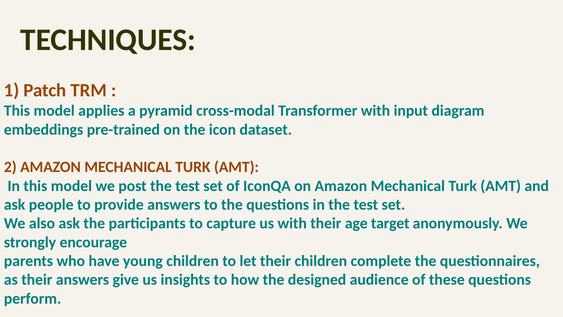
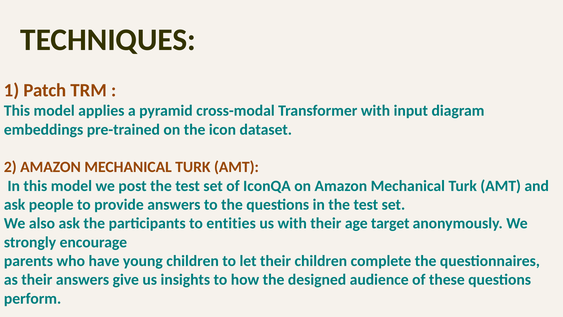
capture: capture -> entities (231, 223)
